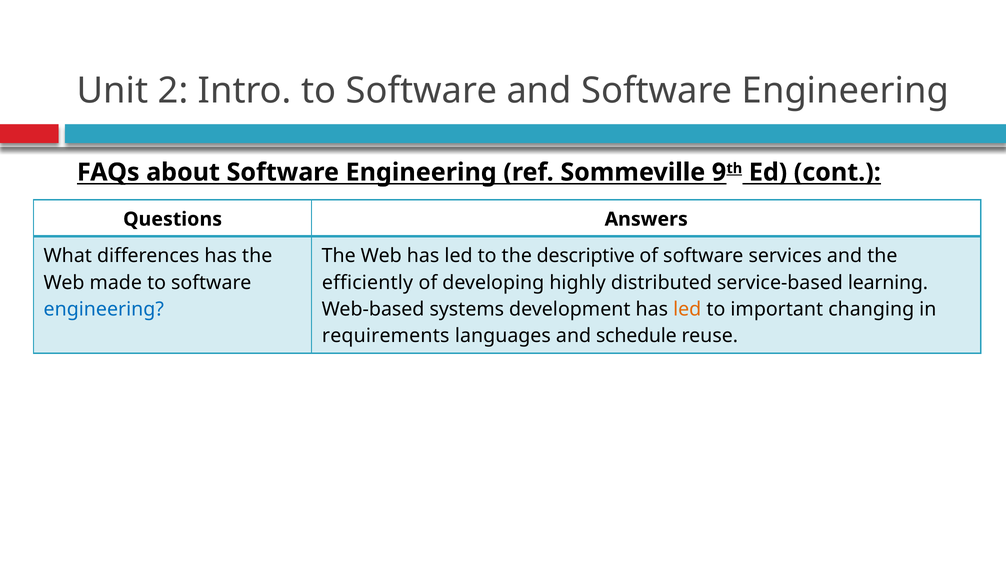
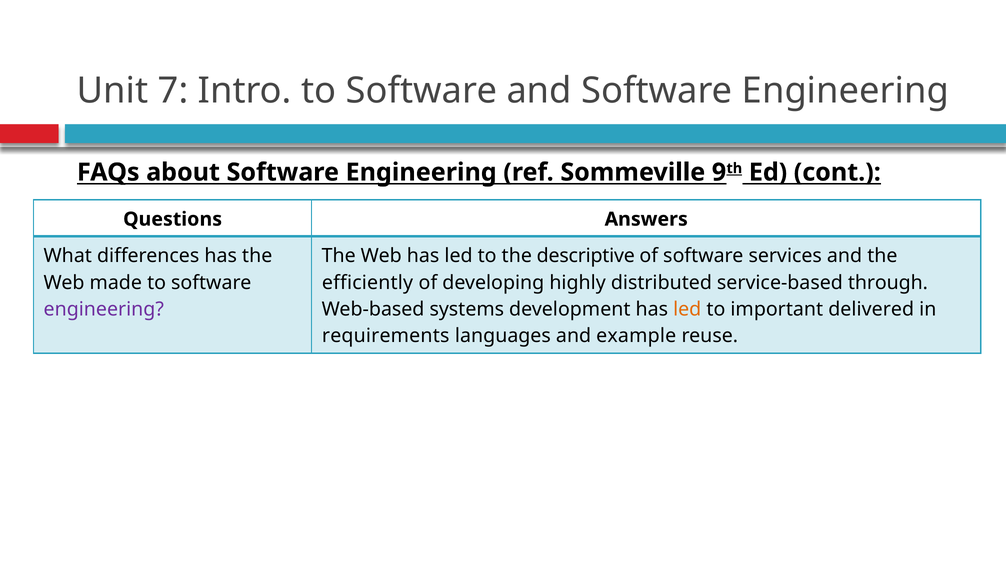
2: 2 -> 7 (173, 91)
learning: learning -> through (888, 283)
engineering colour: blue -> purple (104, 309)
changing: changing -> delivered (871, 309)
schedule: schedule -> example (636, 336)
